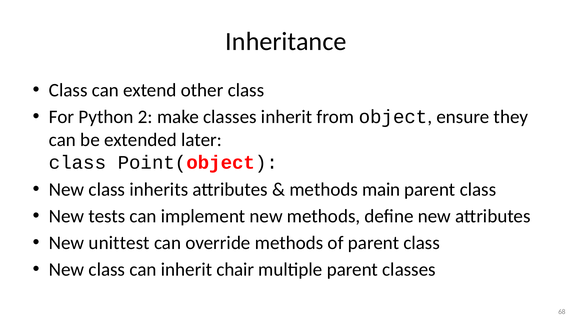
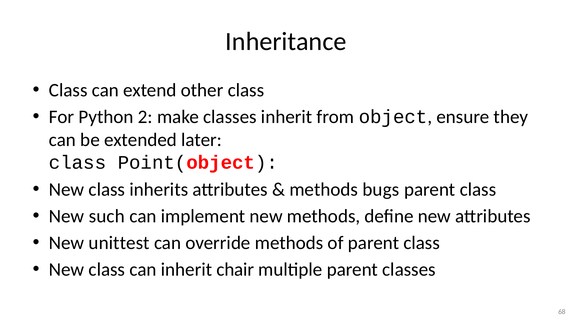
main: main -> bugs (381, 189)
tests: tests -> such (107, 216)
